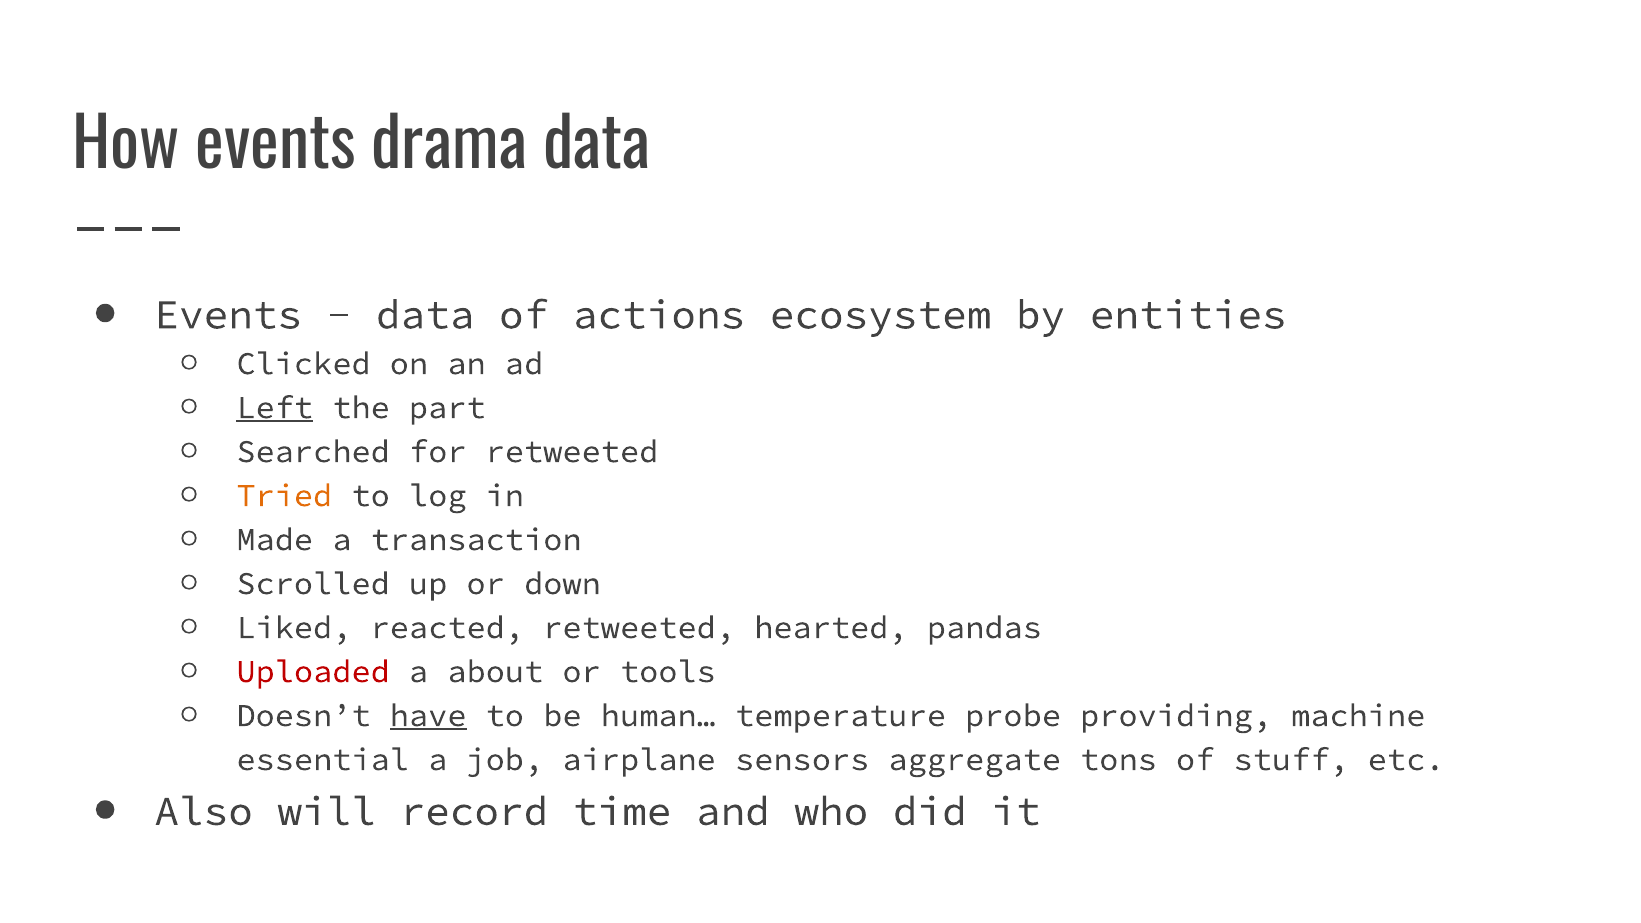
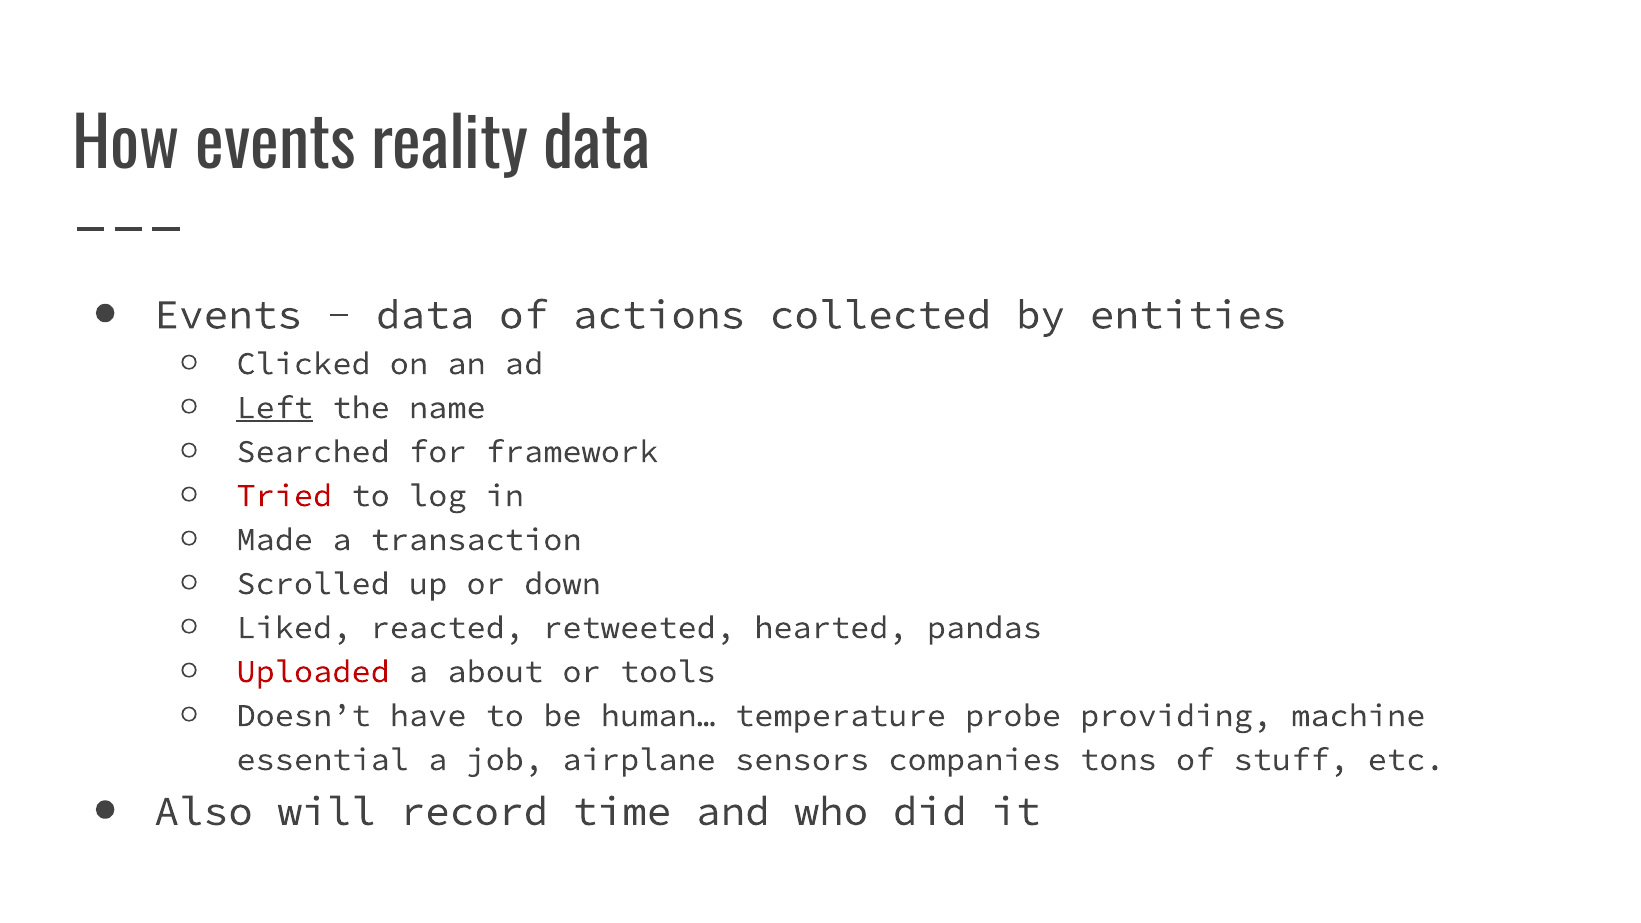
drama: drama -> reality (450, 146)
ecosystem: ecosystem -> collected (881, 315)
part: part -> name (447, 408)
for retweeted: retweeted -> framework (572, 452)
Tried colour: orange -> red (284, 496)
have underline: present -> none (428, 716)
aggregate: aggregate -> companies (975, 760)
